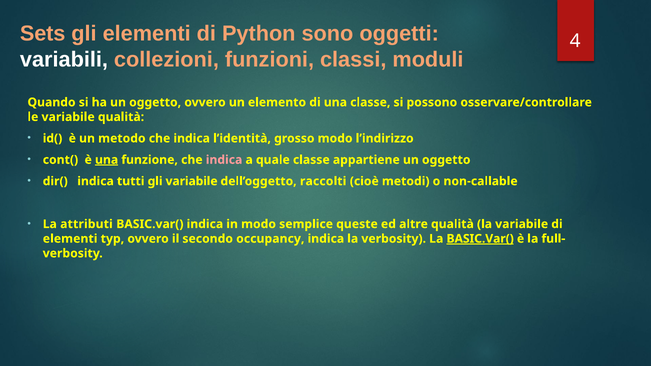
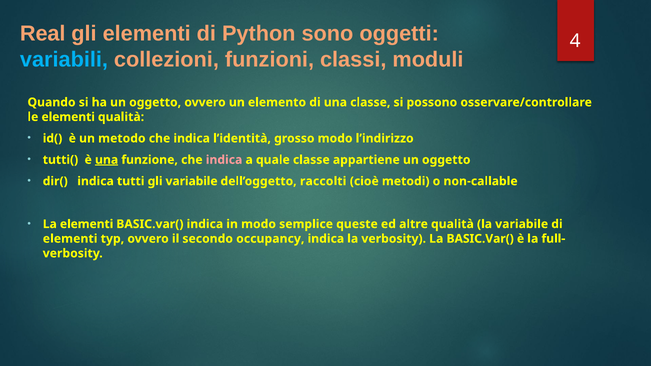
Sets: Sets -> Real (43, 33)
variabili colour: white -> light blue (64, 60)
le variabile: variabile -> elementi (68, 117)
cont(: cont( -> tutti( (60, 160)
La attributi: attributi -> elementi (87, 224)
BASIC.Var( underline: present -> none (480, 239)
